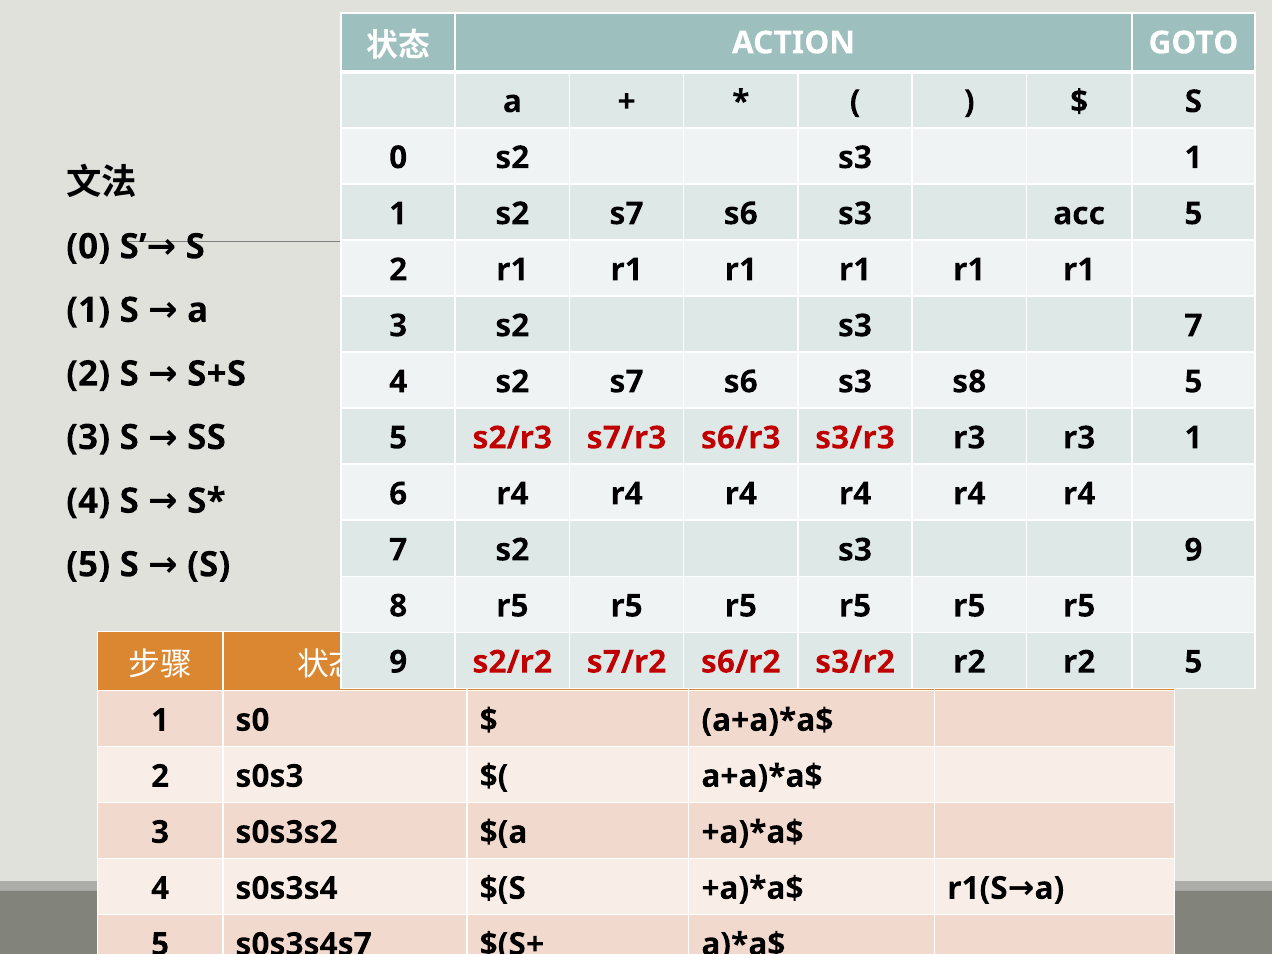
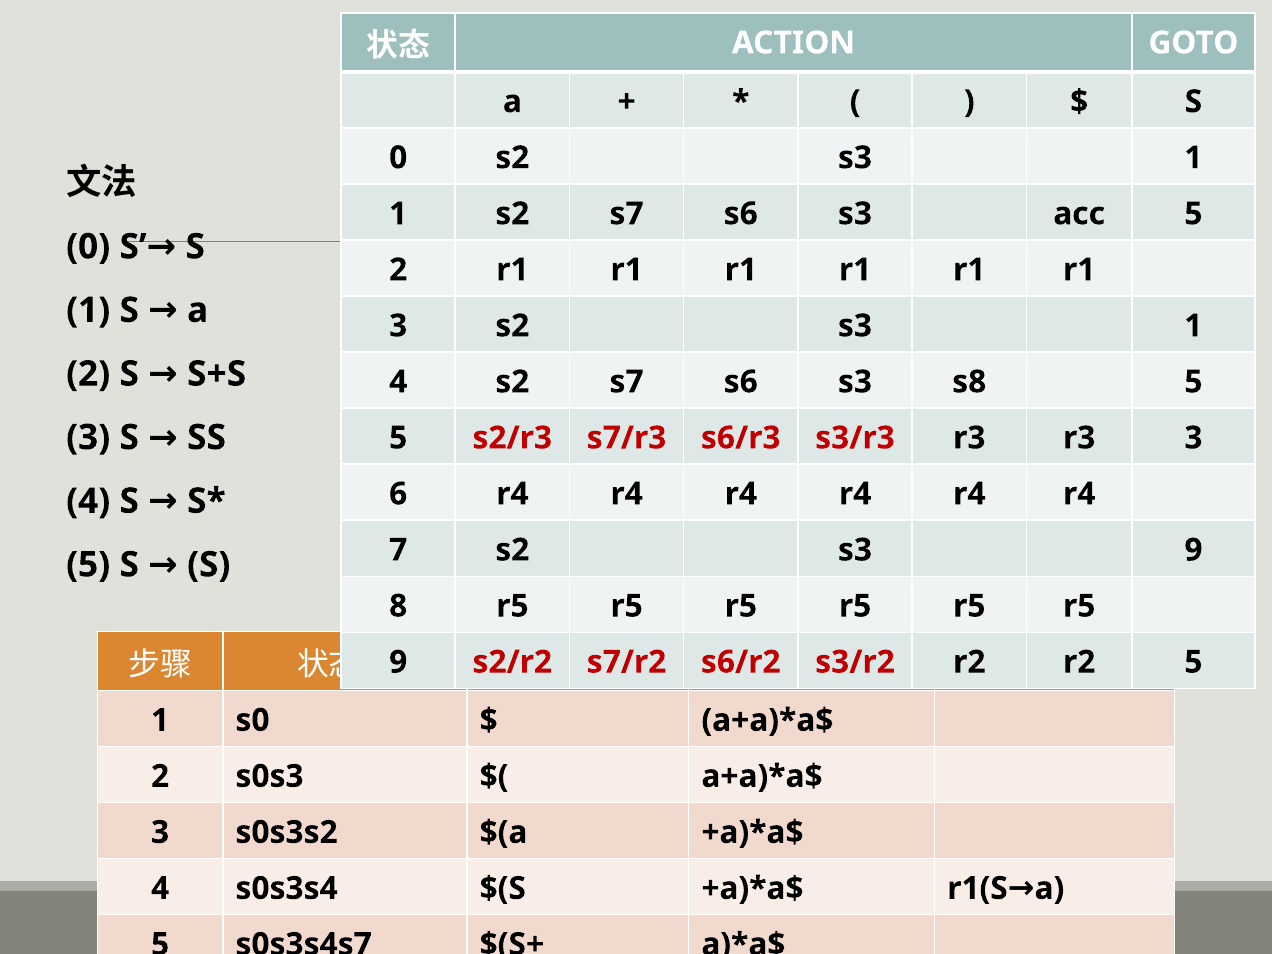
3 s2 s3 7: 7 -> 1 (1193, 326)
r3 1: 1 -> 3 (1193, 438)
